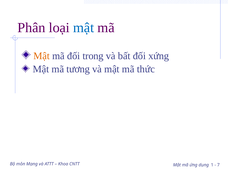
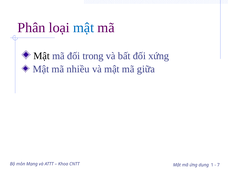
Mật colour: orange -> black (42, 56)
tương: tương -> nhiều (78, 69)
thức: thức -> giữa (146, 69)
